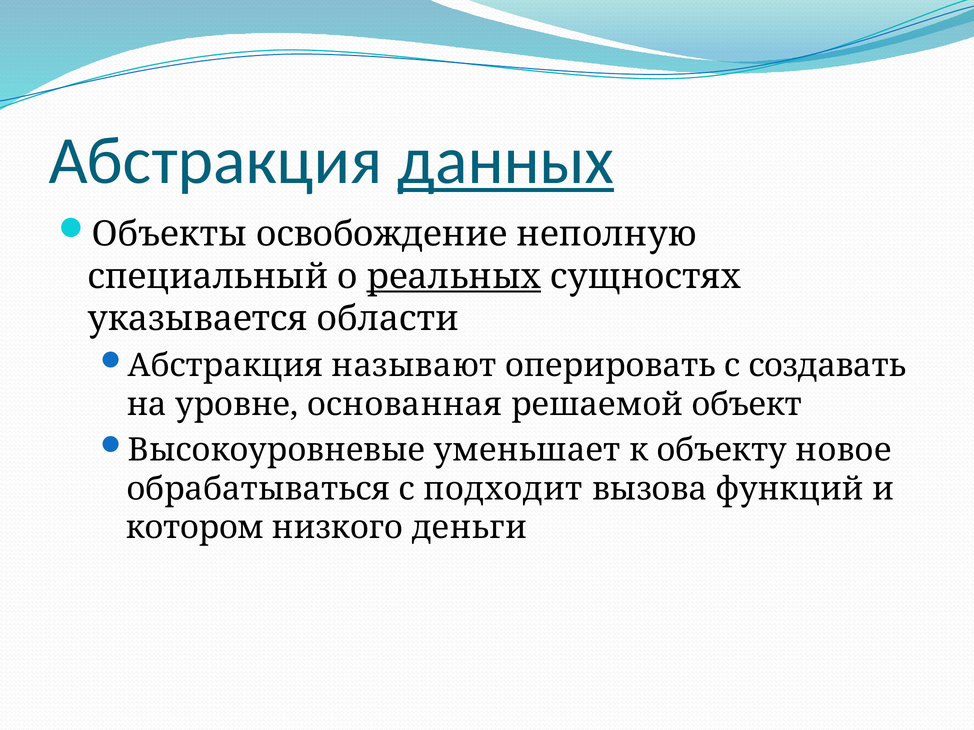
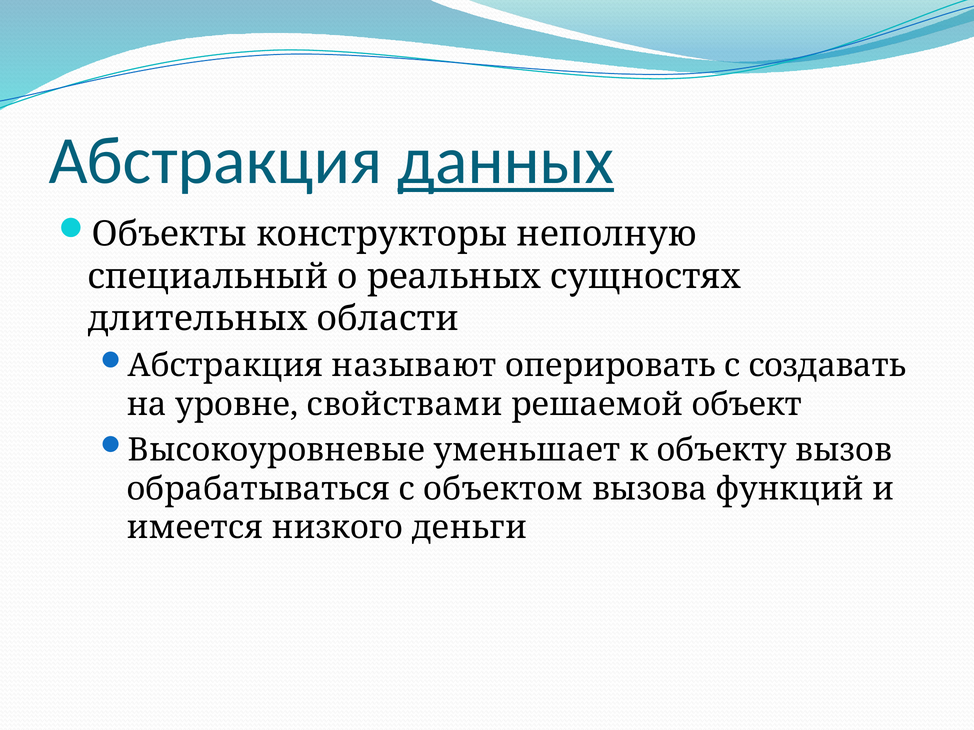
освобождение: освобождение -> конструкторы (382, 235)
реальных underline: present -> none (454, 277)
указывается: указывается -> длительных (197, 319)
основанная: основанная -> свойствами (405, 405)
новое: новое -> вызов (844, 450)
подходит: подходит -> объектом (503, 489)
котором: котором -> имеется (195, 528)
